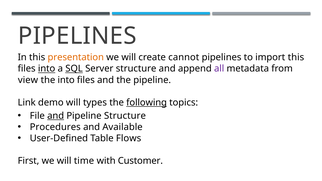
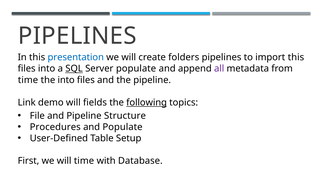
presentation colour: orange -> blue (76, 57)
cannot: cannot -> folders (184, 57)
into underline: present -> none (47, 69)
Server structure: structure -> populate (136, 69)
view: view -> time (28, 80)
types: types -> fields (95, 103)
and underline: present -> none (56, 116)
and Available: Available -> Populate (122, 127)
Flows: Flows -> Setup (129, 138)
Customer: Customer -> Database (140, 161)
